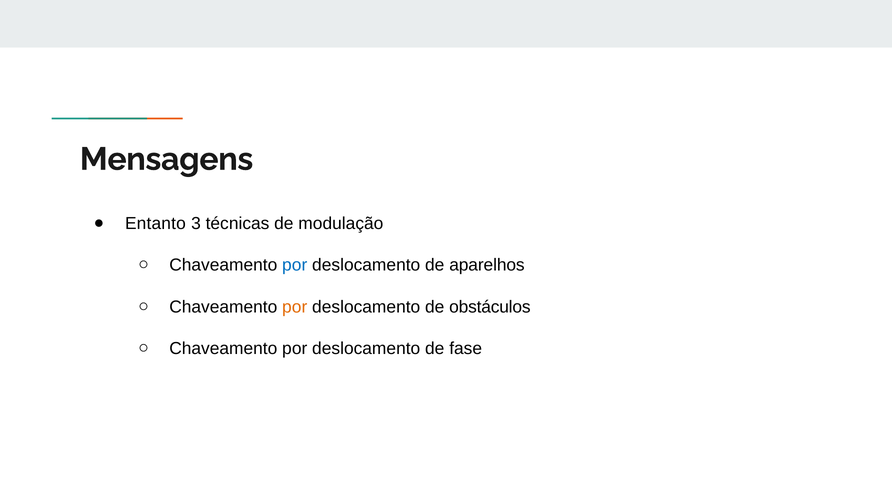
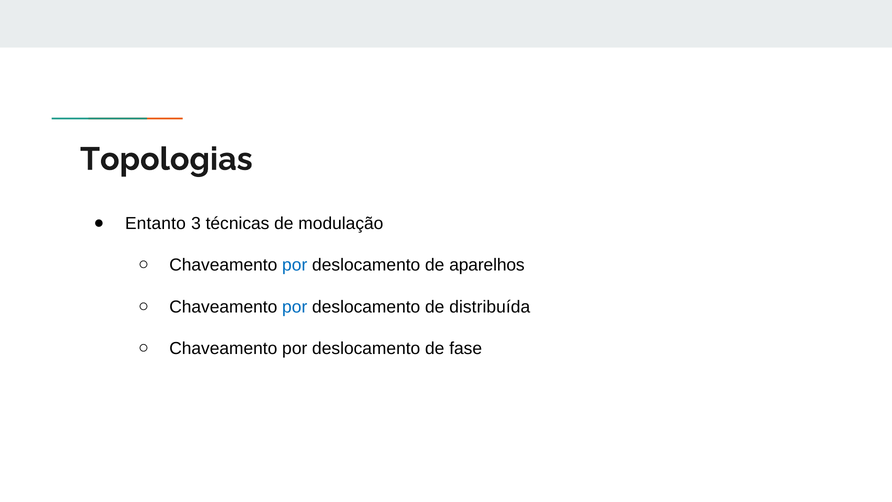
Mensagens: Mensagens -> Topologias (166, 159)
por colour: orange -> blue (295, 307)
obstáculos: obstáculos -> distribuída (490, 307)
